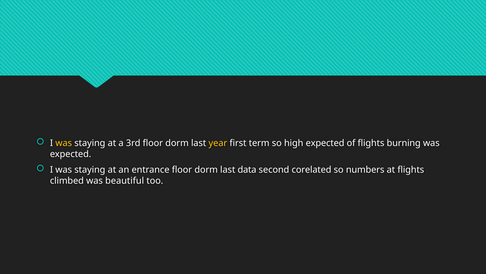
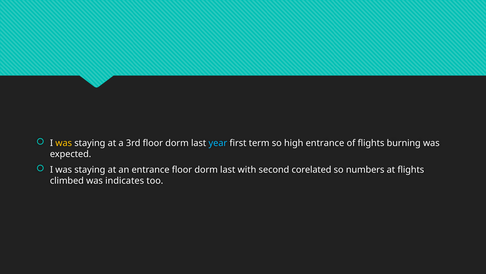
year colour: yellow -> light blue (218, 143)
high expected: expected -> entrance (325, 143)
data: data -> with (247, 170)
beautiful: beautiful -> indicates (125, 181)
